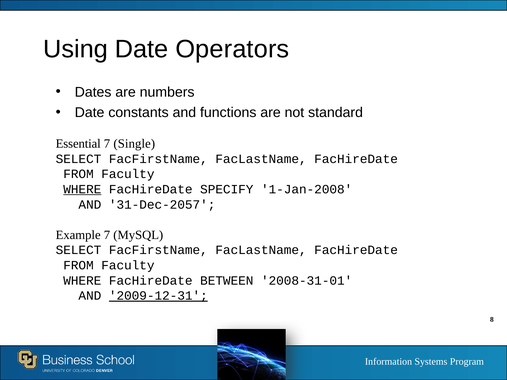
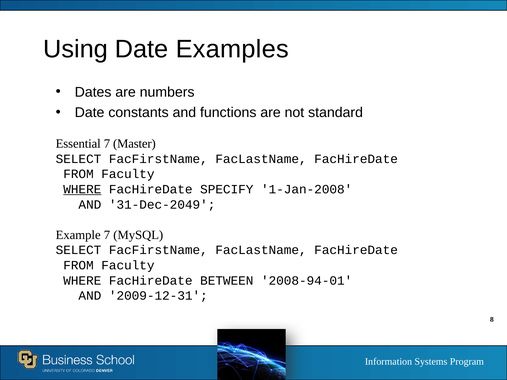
Operators: Operators -> Examples (232, 49)
Single: Single -> Master (134, 144)
31-Dec-2057: 31-Dec-2057 -> 31-Dec-2049 (162, 205)
2008-31-01: 2008-31-01 -> 2008-94-01 (307, 281)
2009-12-31 underline: present -> none (158, 296)
